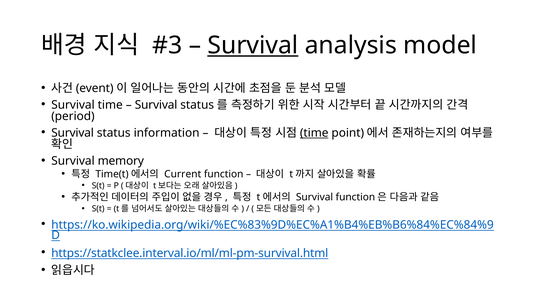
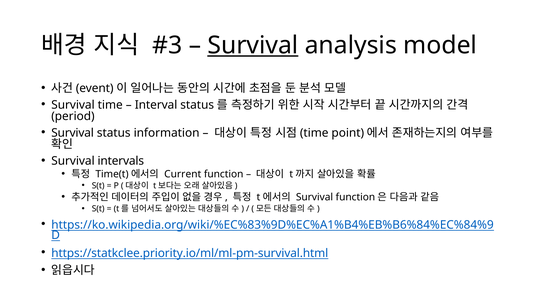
Survival: Survival -> Interval (156, 105)
time underline: present -> none (314, 133)
memory: memory -> intervals (121, 161)
https://statkclee.interval.io/ml/ml-pm-survival.html: https://statkclee.interval.io/ml/ml-pm-survival.html -> https://statkclee.priority.io/ml/ml-pm-survival.html (190, 253)
